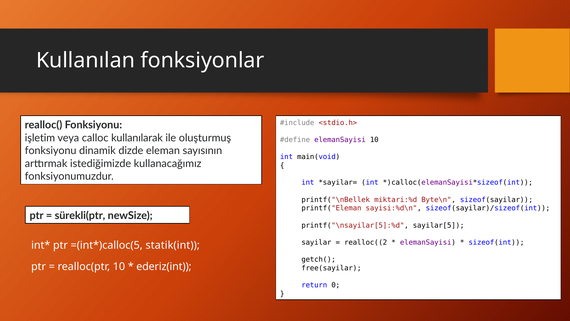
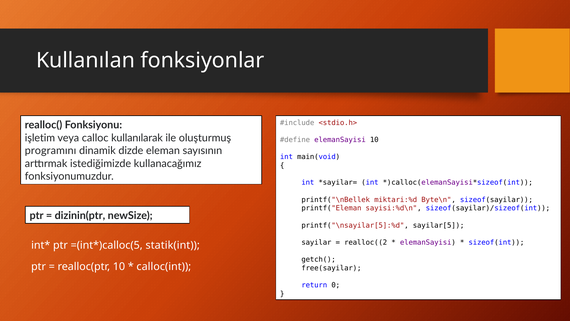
fonksiyonu: fonksiyonu -> programını (51, 151)
sürekli(ptr: sürekli(ptr -> dizinin(ptr (80, 215)
ederiz(int: ederiz(int -> calloc(int (164, 266)
